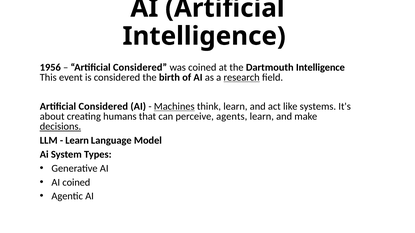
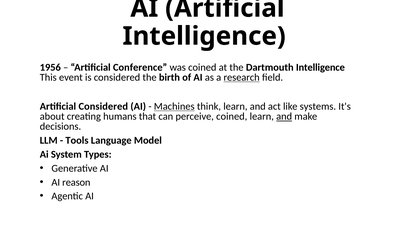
Considered: Considered -> Conference (140, 67)
perceive agents: agents -> coined (232, 117)
and underline: none -> present (284, 117)
decisions underline: present -> none (60, 127)
Learn: Learn -> Tools (77, 141)
AI coined: coined -> reason (76, 183)
